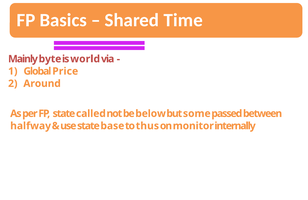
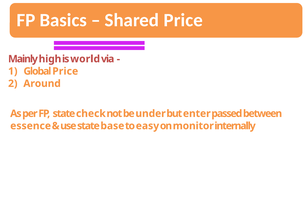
Shared Time: Time -> Price (183, 20)
byte: byte -> high (50, 59)
called: called -> check (91, 114)
below: below -> under (151, 114)
some: some -> enter (197, 114)
halfway: halfway -> essence (31, 126)
thus: thus -> easy (147, 126)
